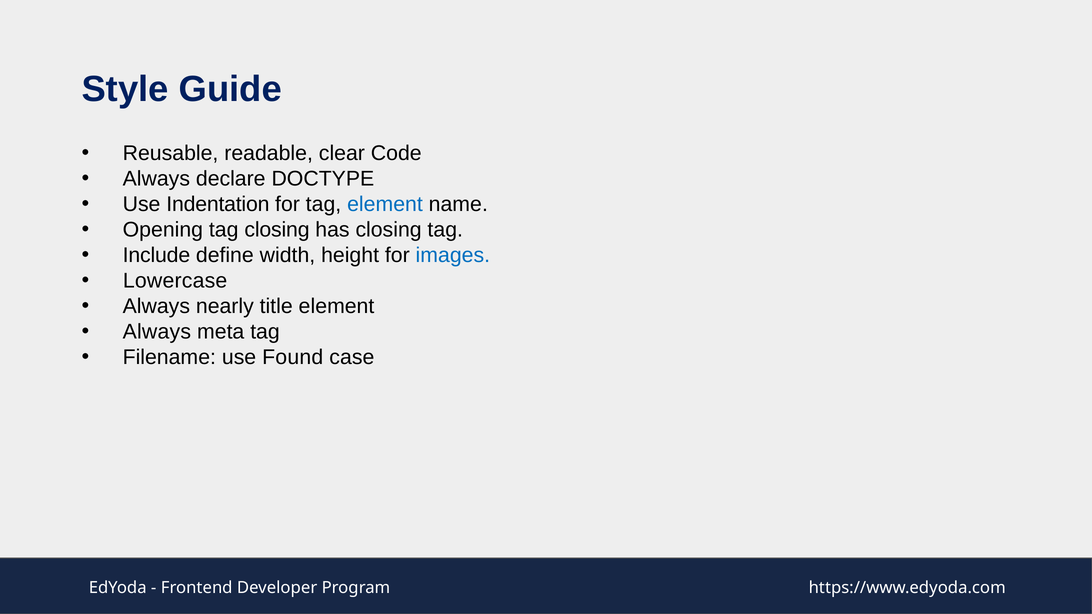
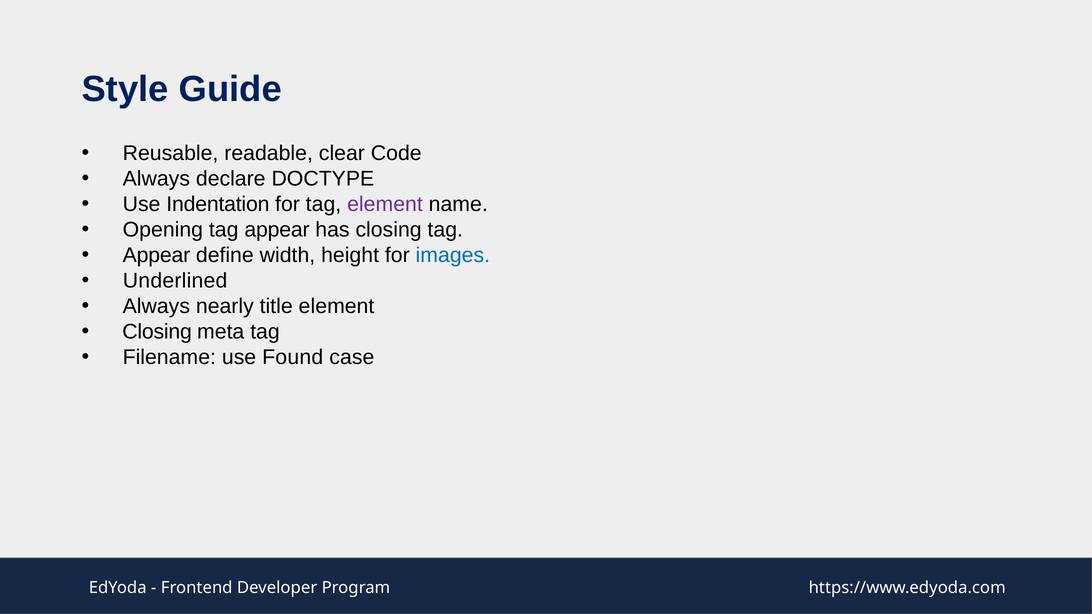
element colour: blue -> purple (385, 204)
tag closing: closing -> appear (277, 230)
Include: Include -> Appear (156, 255)
Lowercase: Lowercase -> Underlined (175, 281)
Always: Always -> Closing (157, 332)
